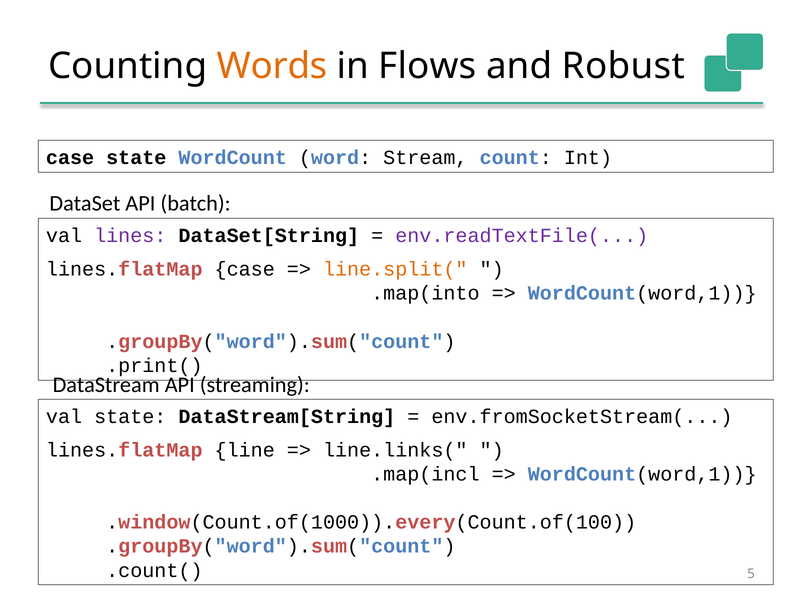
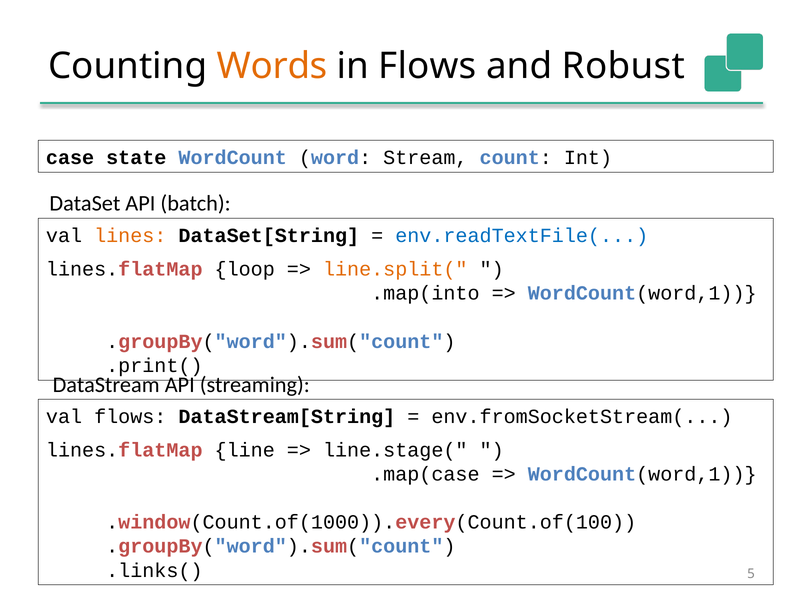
lines colour: purple -> orange (130, 236)
env.readTextFile( colour: purple -> blue (522, 236)
lines.flatMap case: case -> loop (245, 269)
val state: state -> flows (130, 417)
line.links(: line.links( -> line.stage( (395, 450)
.map(incl: .map(incl -> .map(case (425, 474)
.count(: .count( -> .links( (154, 571)
